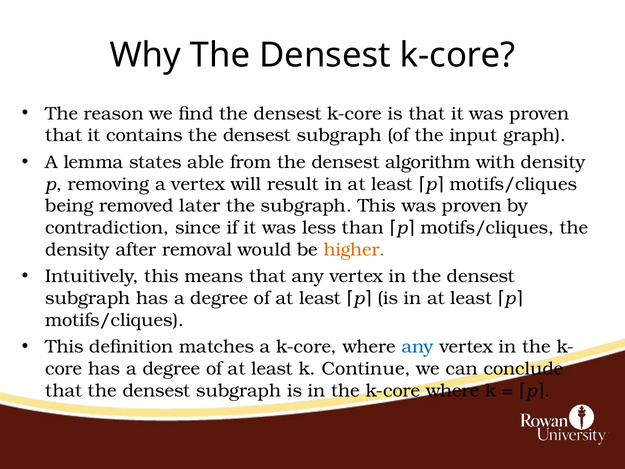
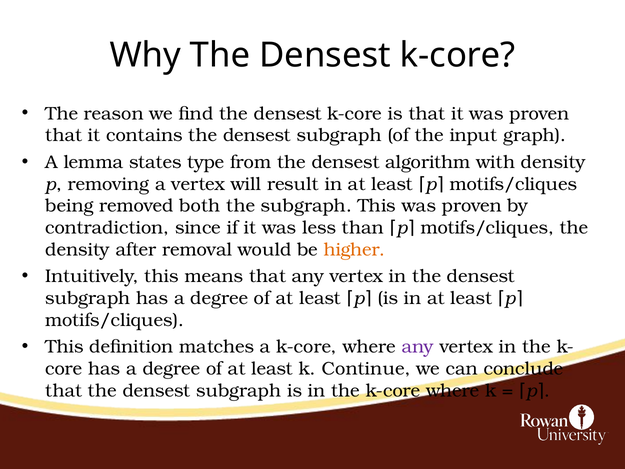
able: able -> type (206, 162)
later: later -> both (200, 206)
any colour: blue -> purple (418, 347)
